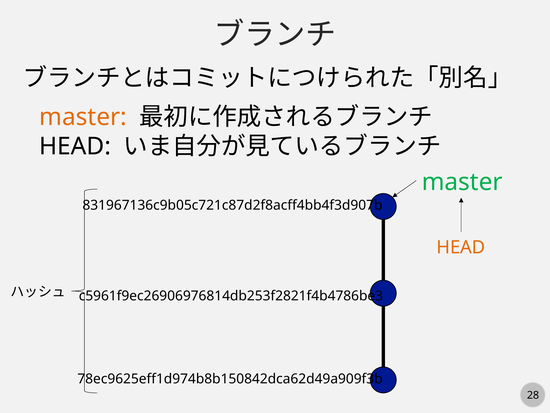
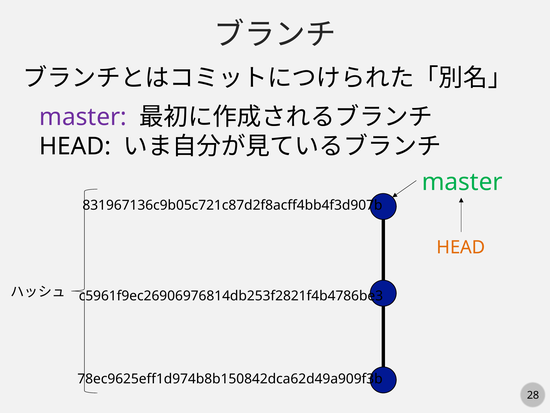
master colour: orange -> purple (83, 117)
